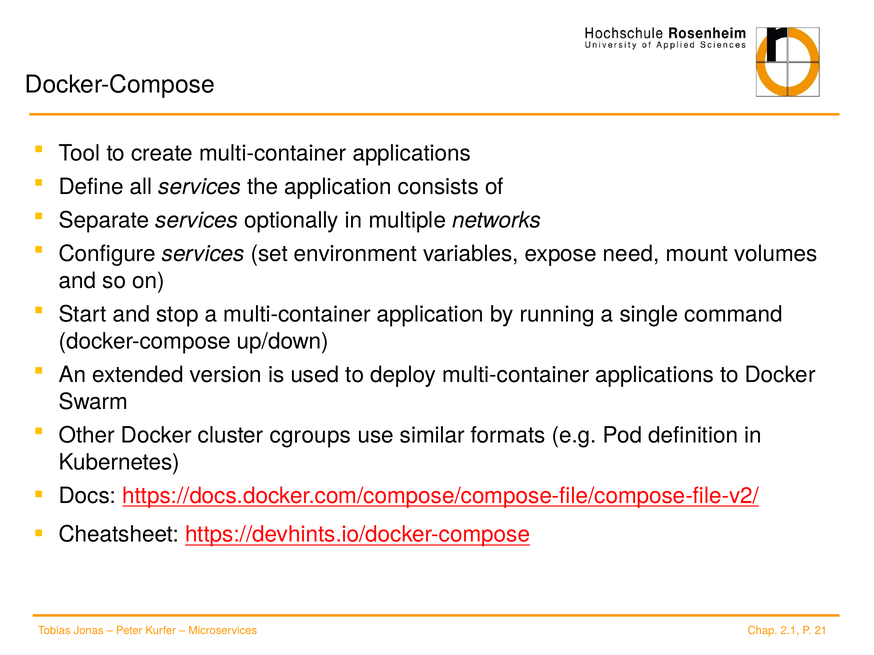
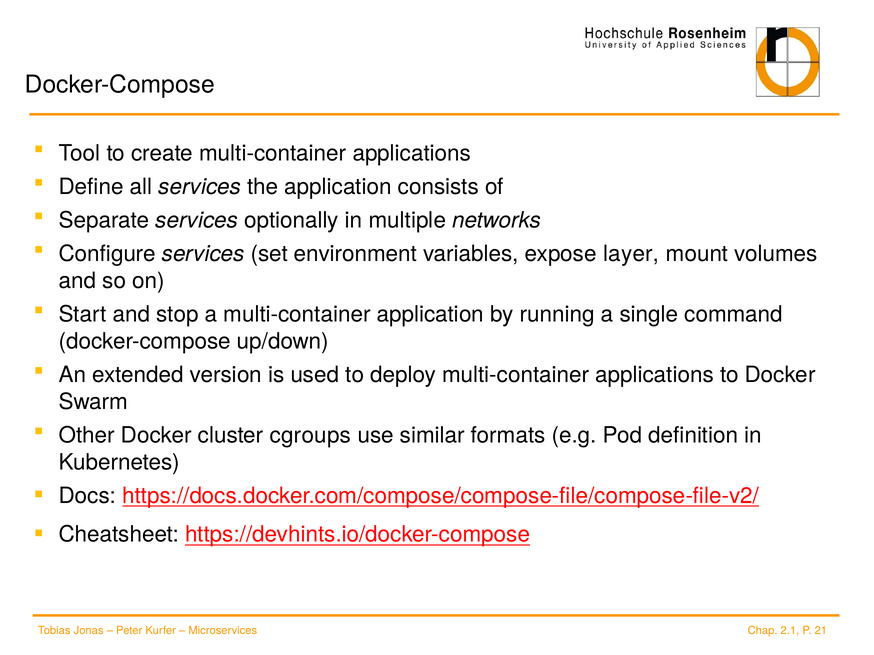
need: need -> layer (631, 254)
